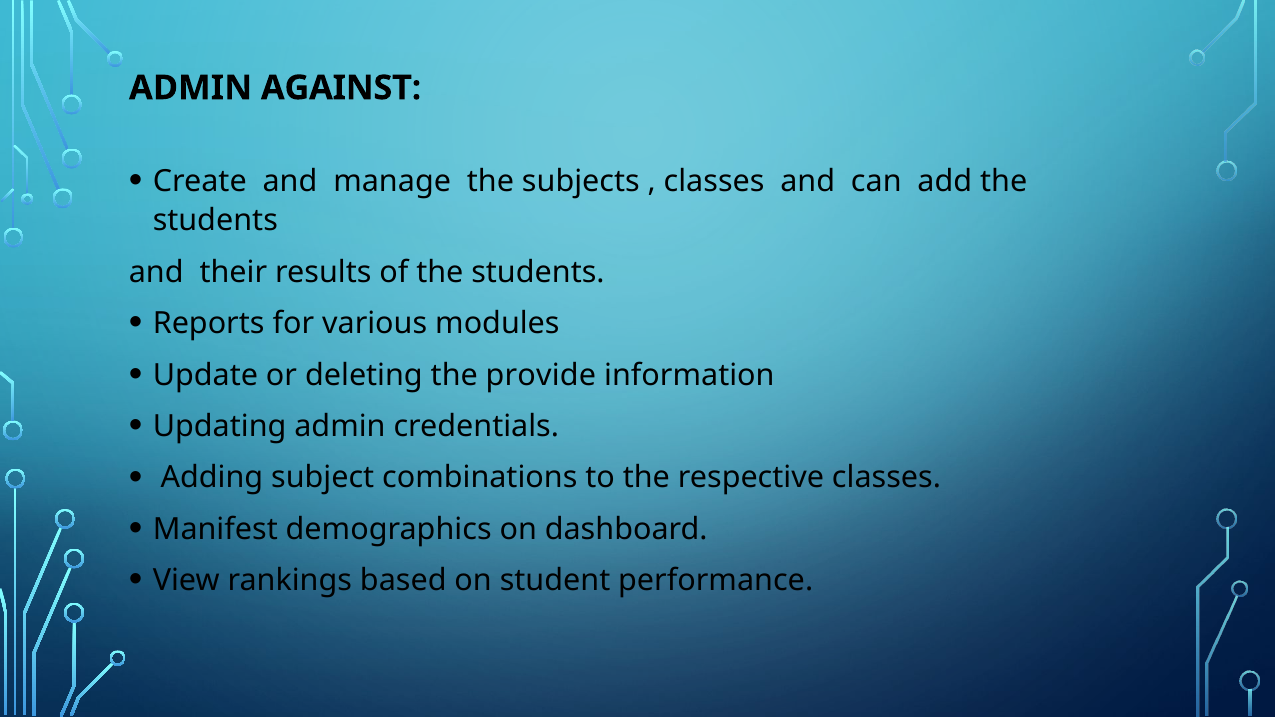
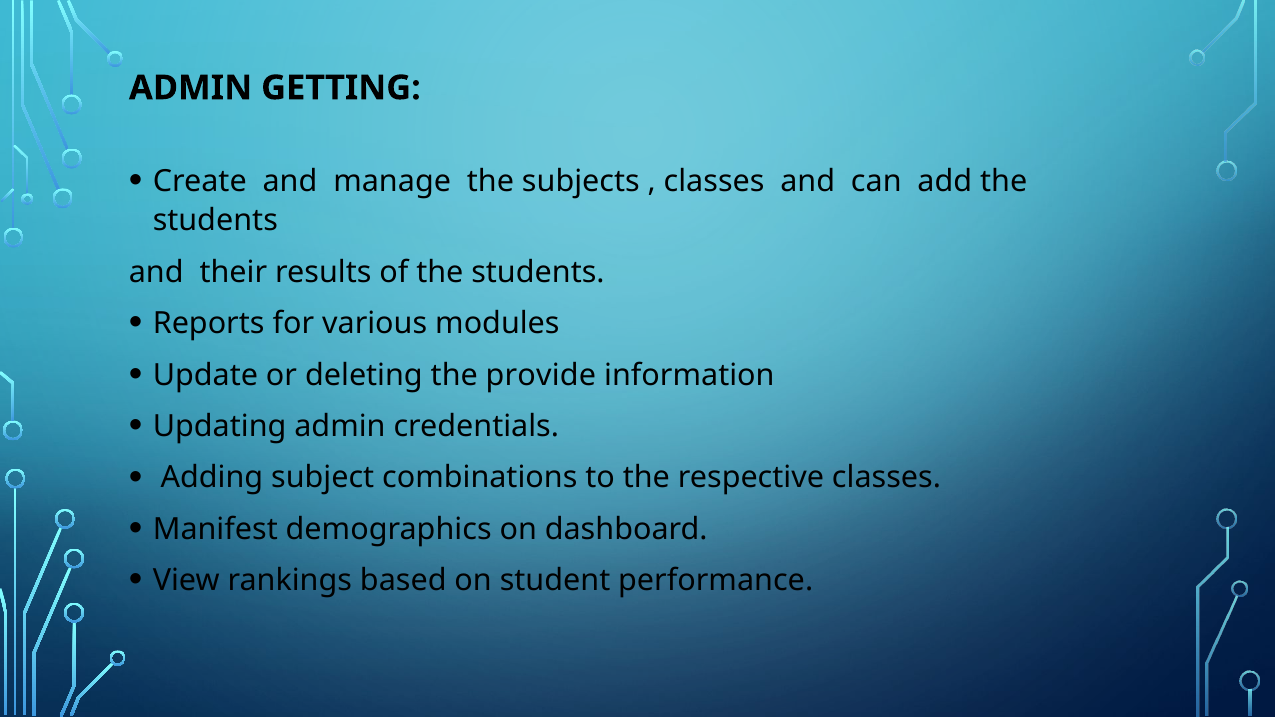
AGAINST: AGAINST -> GETTING (341, 88)
